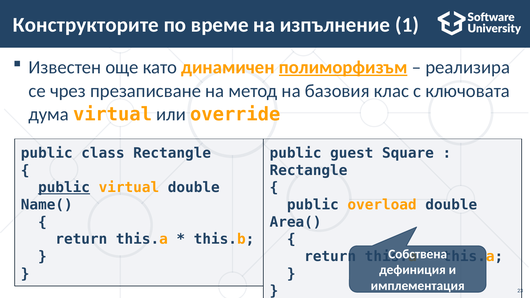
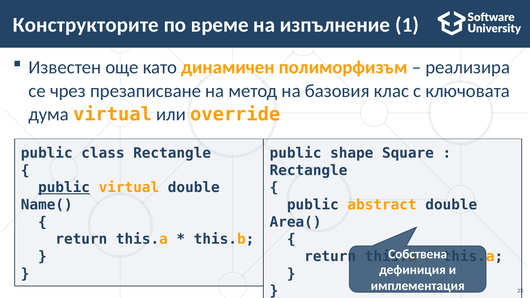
полиморфизъм underline: present -> none (343, 67)
guest: guest -> shape (352, 153)
overload: overload -> abstract (382, 205)
